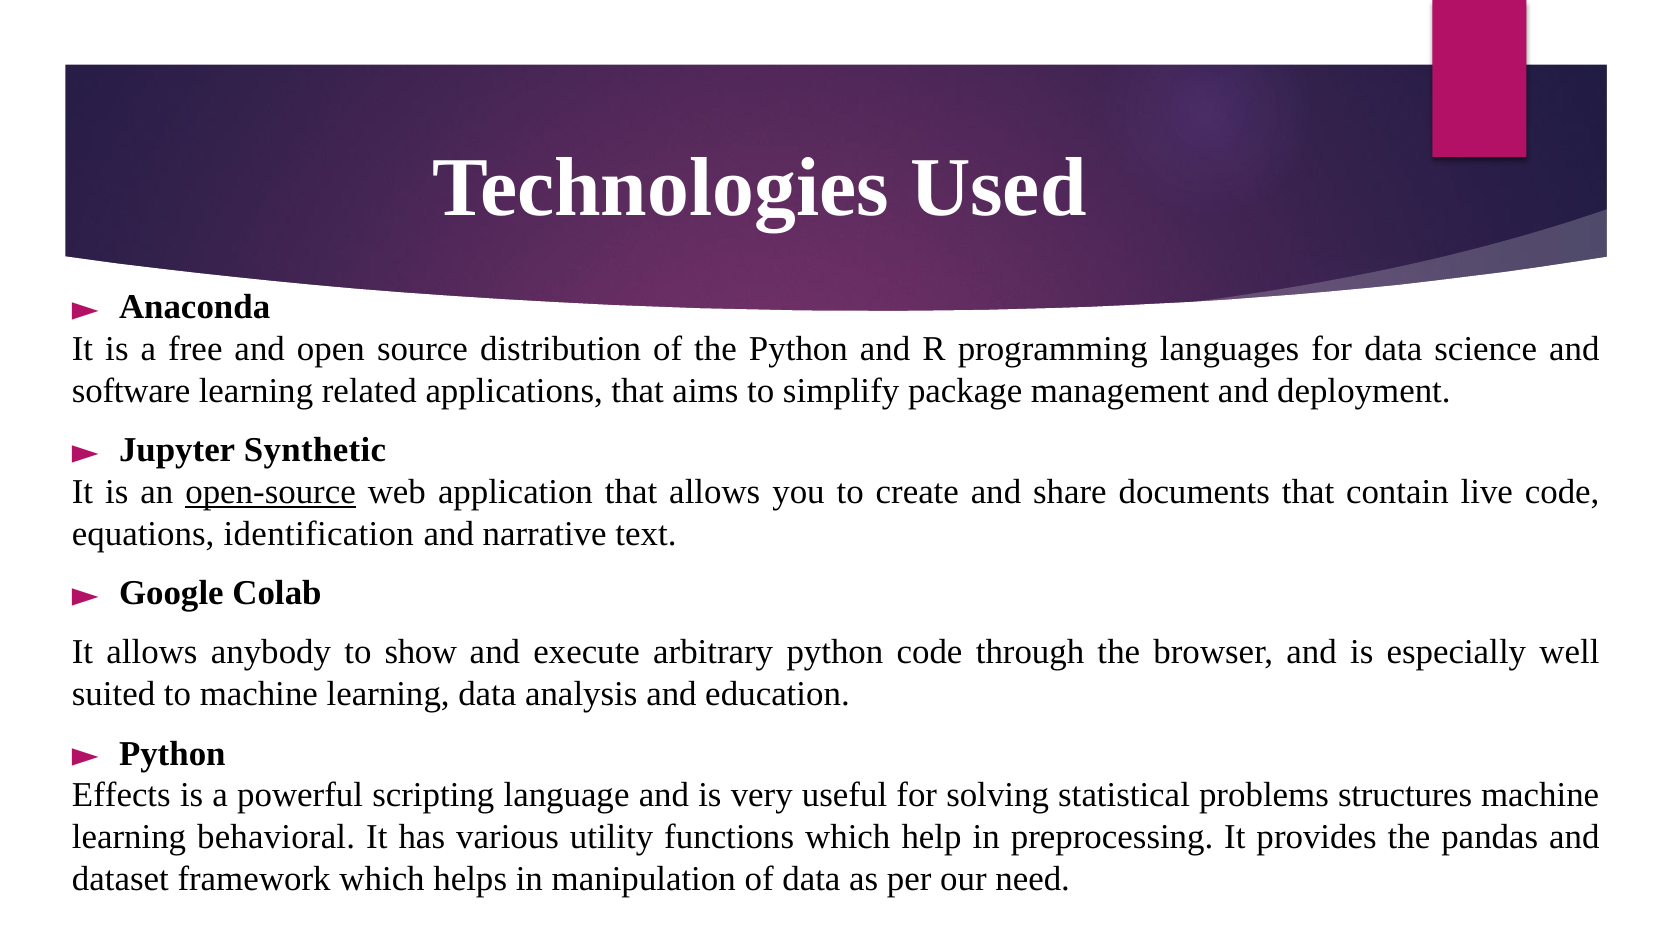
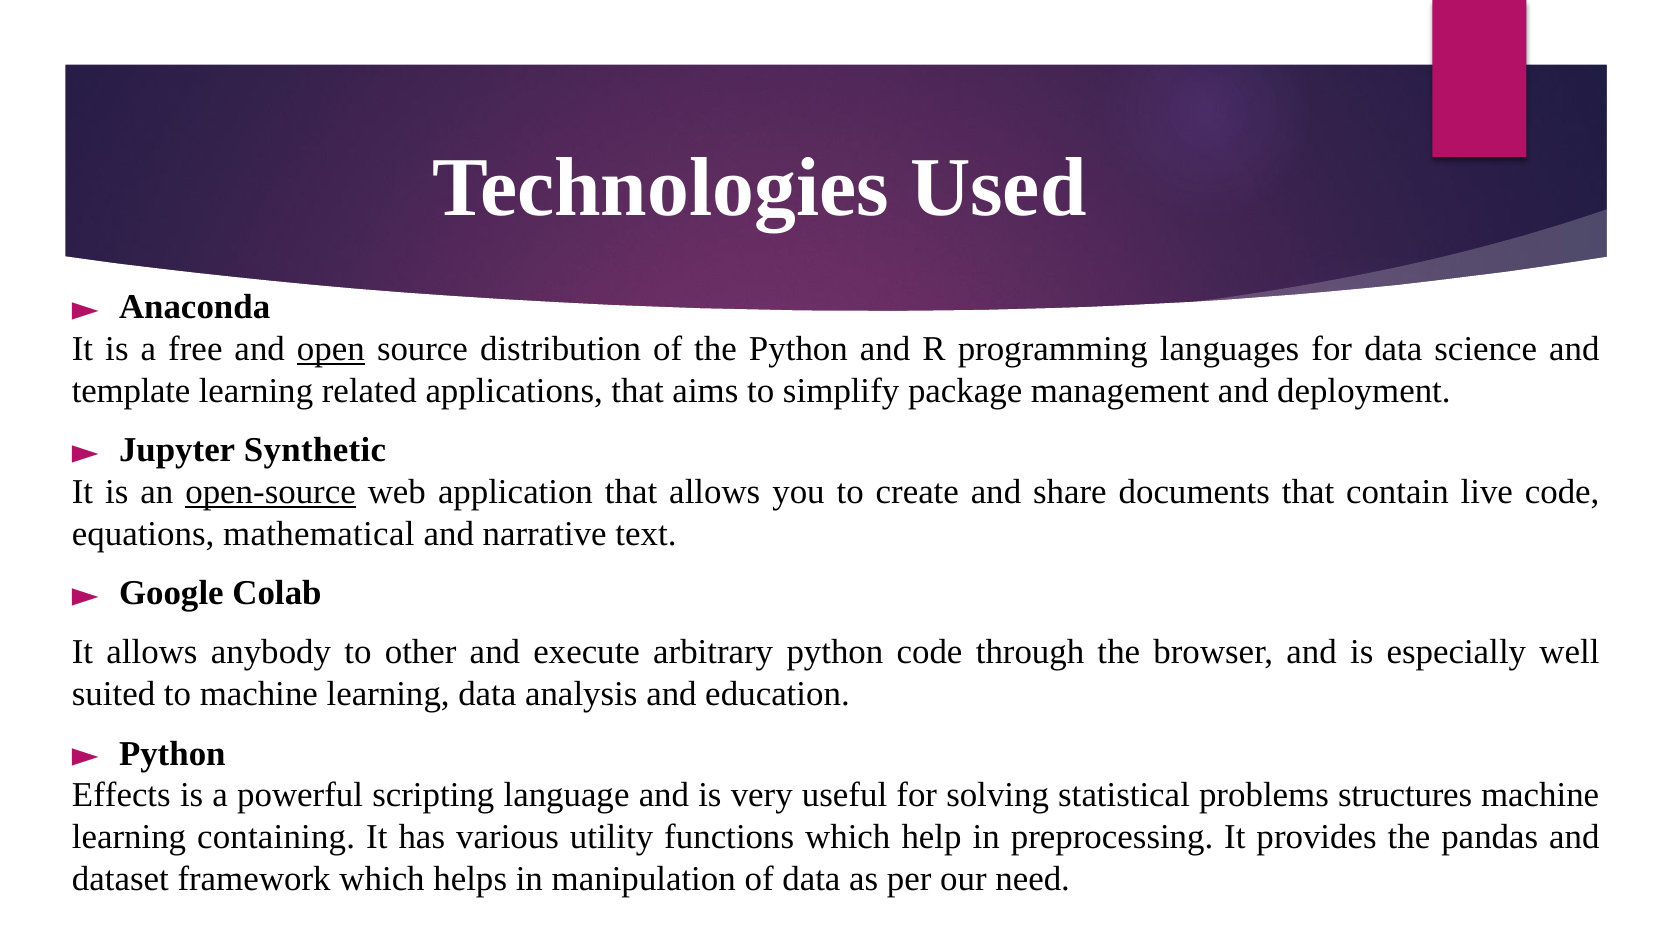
open underline: none -> present (331, 349)
software: software -> template (131, 391)
identification: identification -> mathematical (319, 534)
show: show -> other (421, 652)
behavioral: behavioral -> containing (276, 837)
